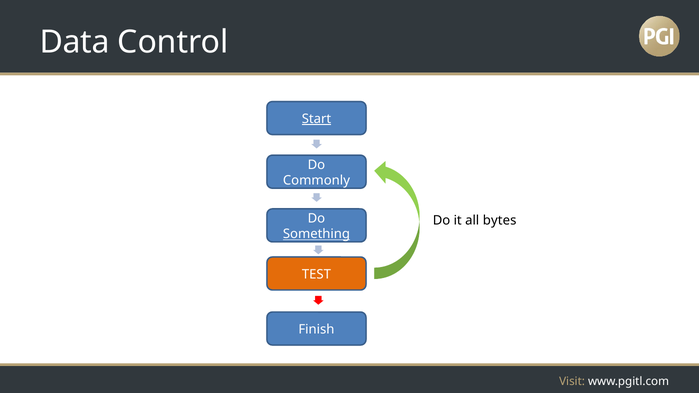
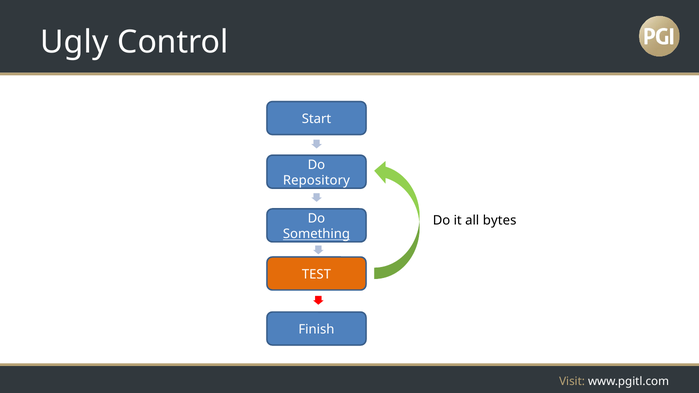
Data: Data -> Ugly (74, 42)
Start underline: present -> none (316, 119)
Commonly: Commonly -> Repository (316, 181)
